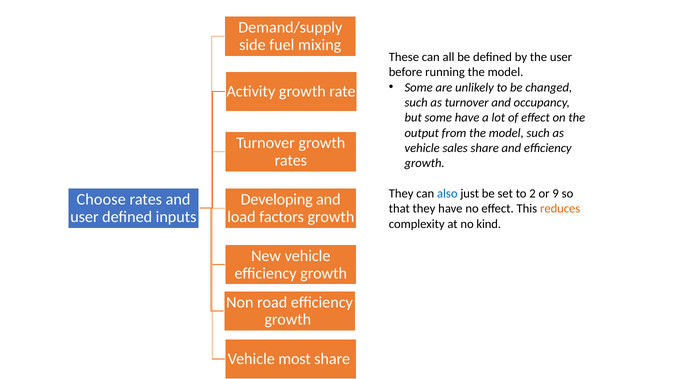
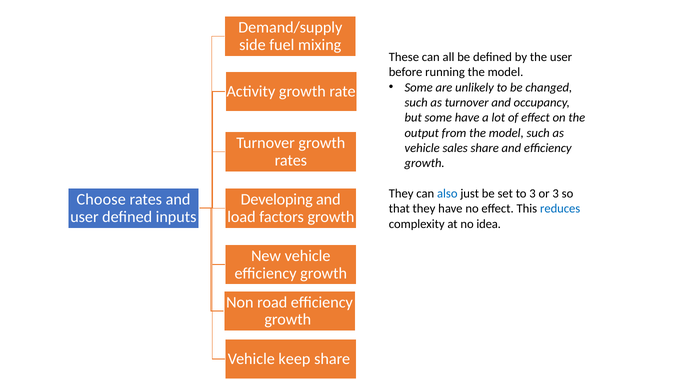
to 2: 2 -> 3 (533, 193)
or 9: 9 -> 3 (556, 193)
reduces colour: orange -> blue (560, 208)
kind: kind -> idea (489, 224)
most: most -> keep (294, 358)
